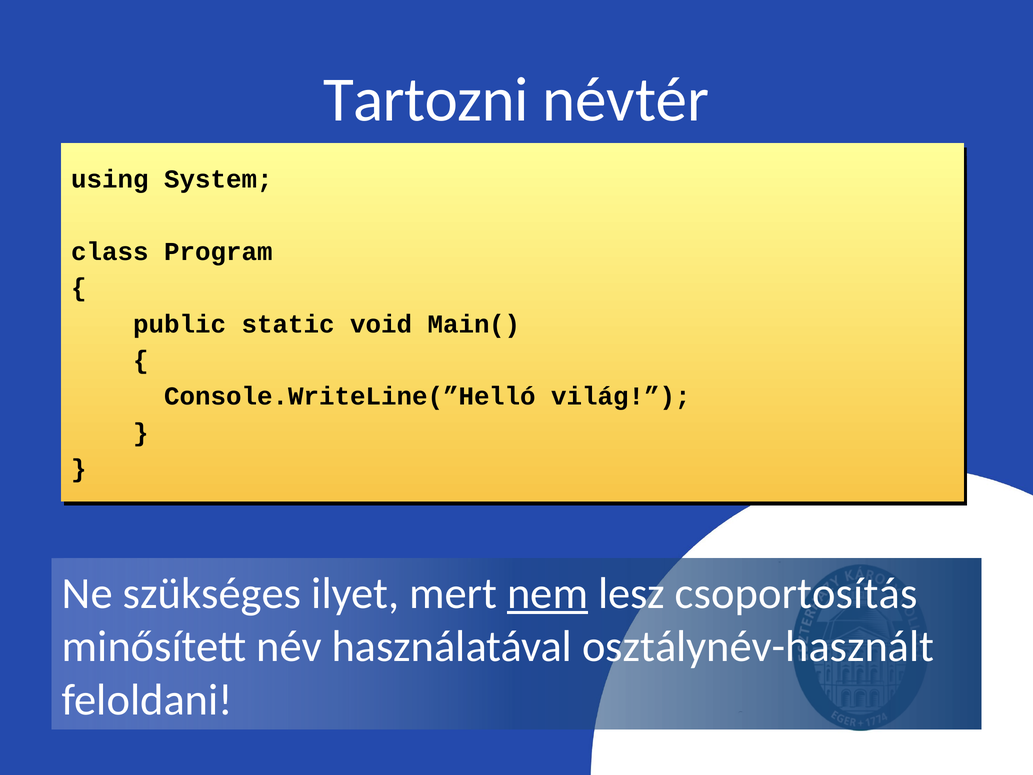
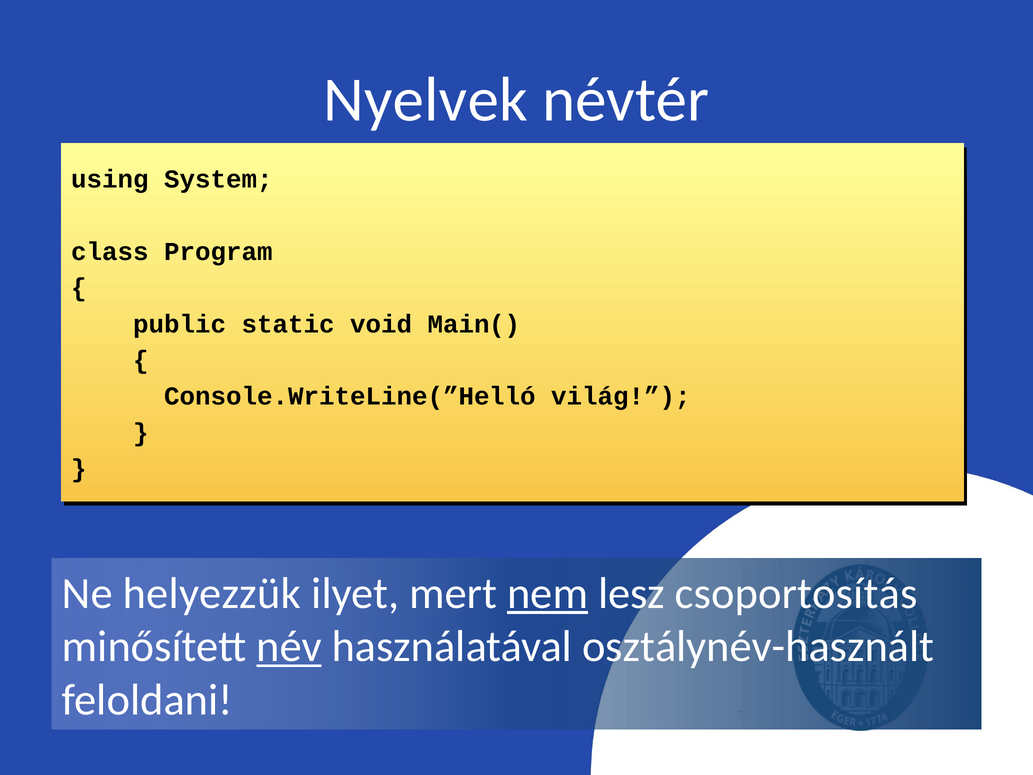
Tartozni: Tartozni -> Nyelvek (426, 100)
szükséges: szükséges -> helyezzük (212, 593)
név underline: none -> present (289, 647)
